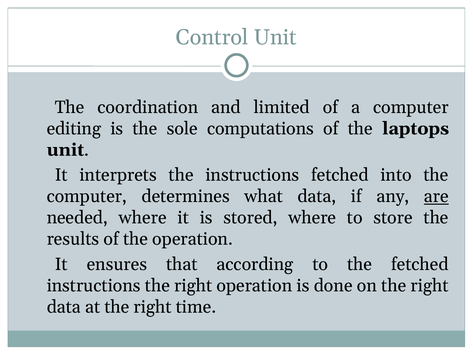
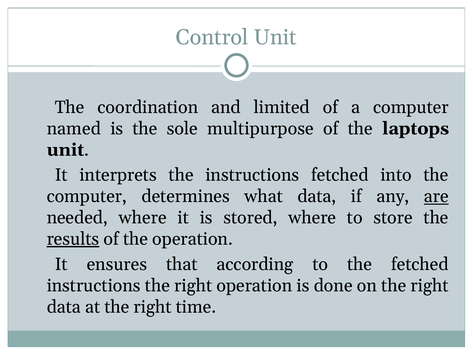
editing: editing -> named (74, 128)
computations: computations -> multipurpose (260, 128)
results underline: none -> present (73, 239)
